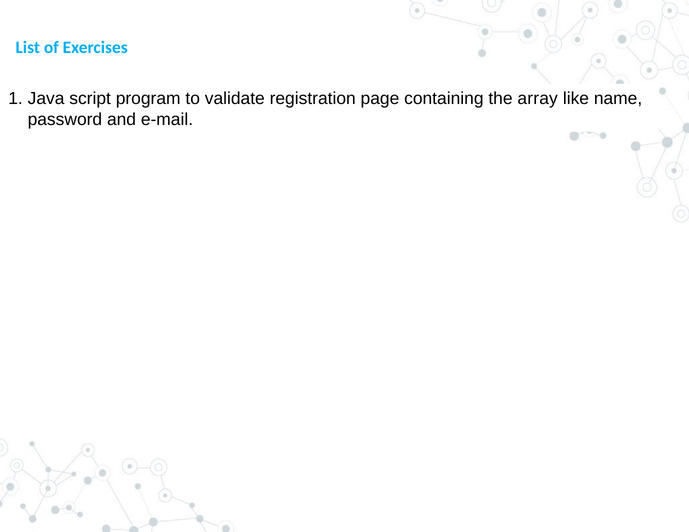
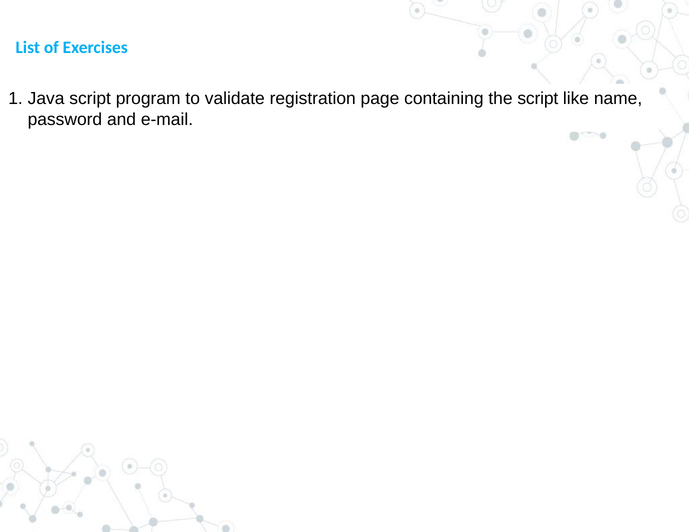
the array: array -> script (538, 99)
